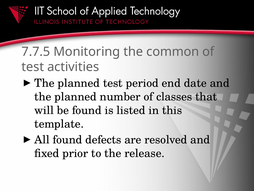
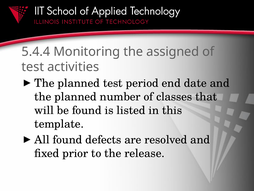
7.7.5: 7.7.5 -> 5.4.4 (36, 51)
common: common -> assigned (173, 51)
